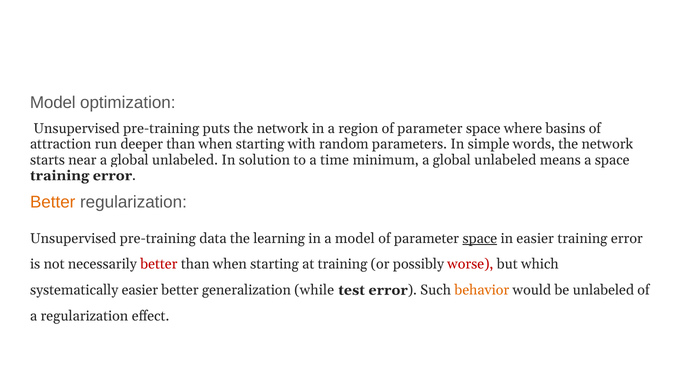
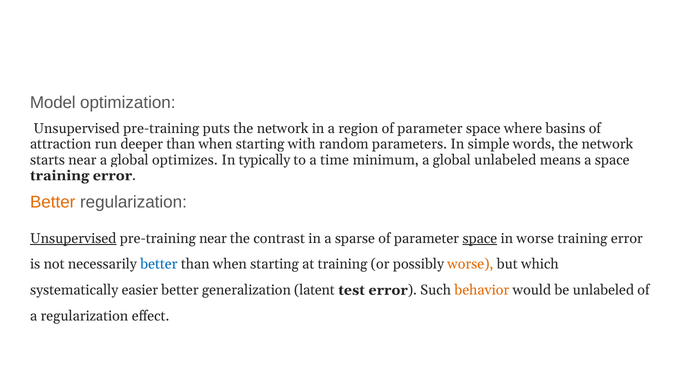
unlabeled: unlabeled -> optimizes (185, 160)
solution: solution -> typically (264, 160)
Unsupervised underline: none -> present (73, 238)
pre-training data: data -> near (213, 238)
learning: learning -> contrast (279, 238)
a model: model -> sparse (355, 238)
in easier: easier -> worse (535, 238)
better colour: red -> blue (159, 264)
worse colour: red -> orange (470, 264)
while: while -> latent (314, 290)
